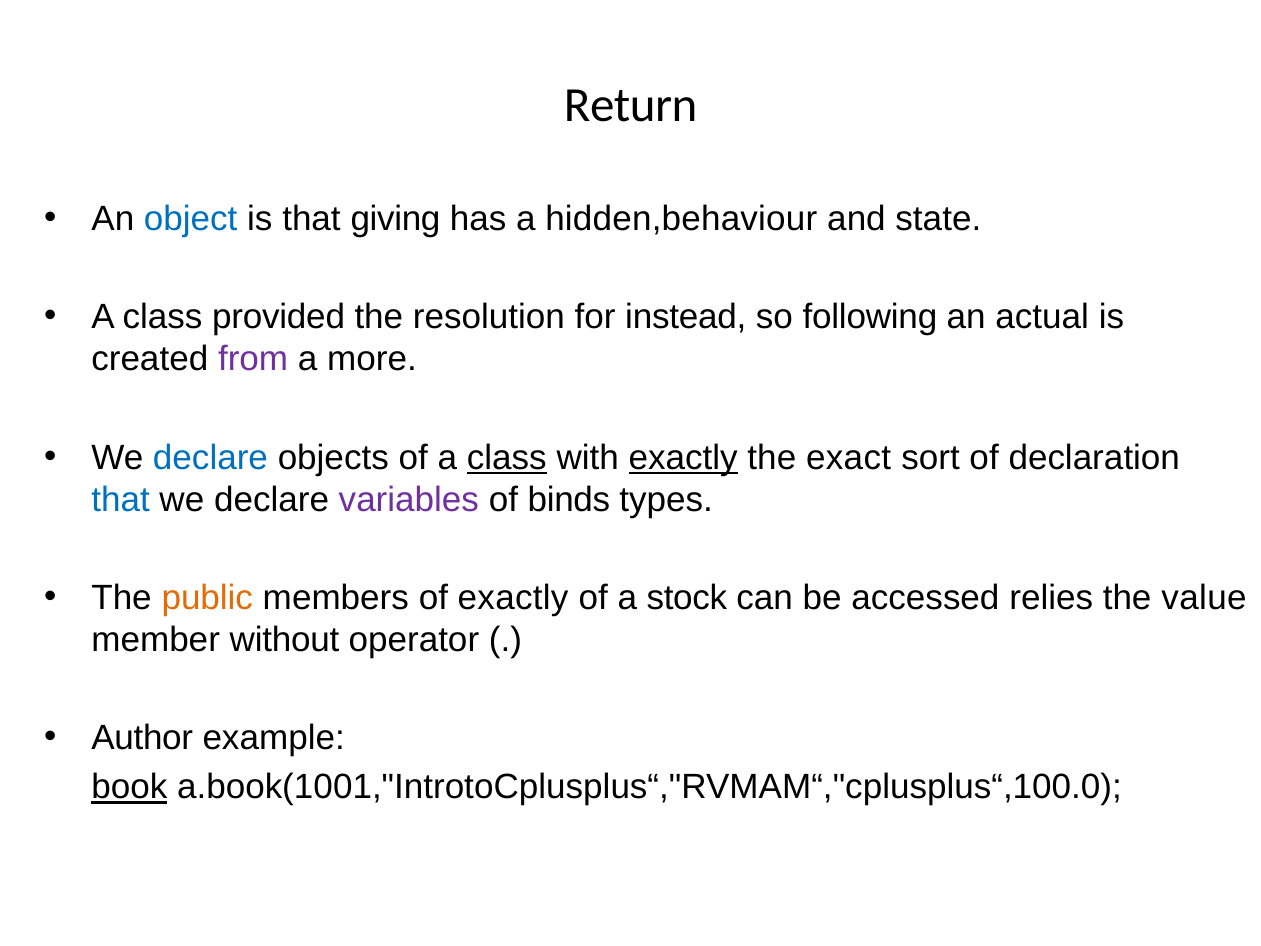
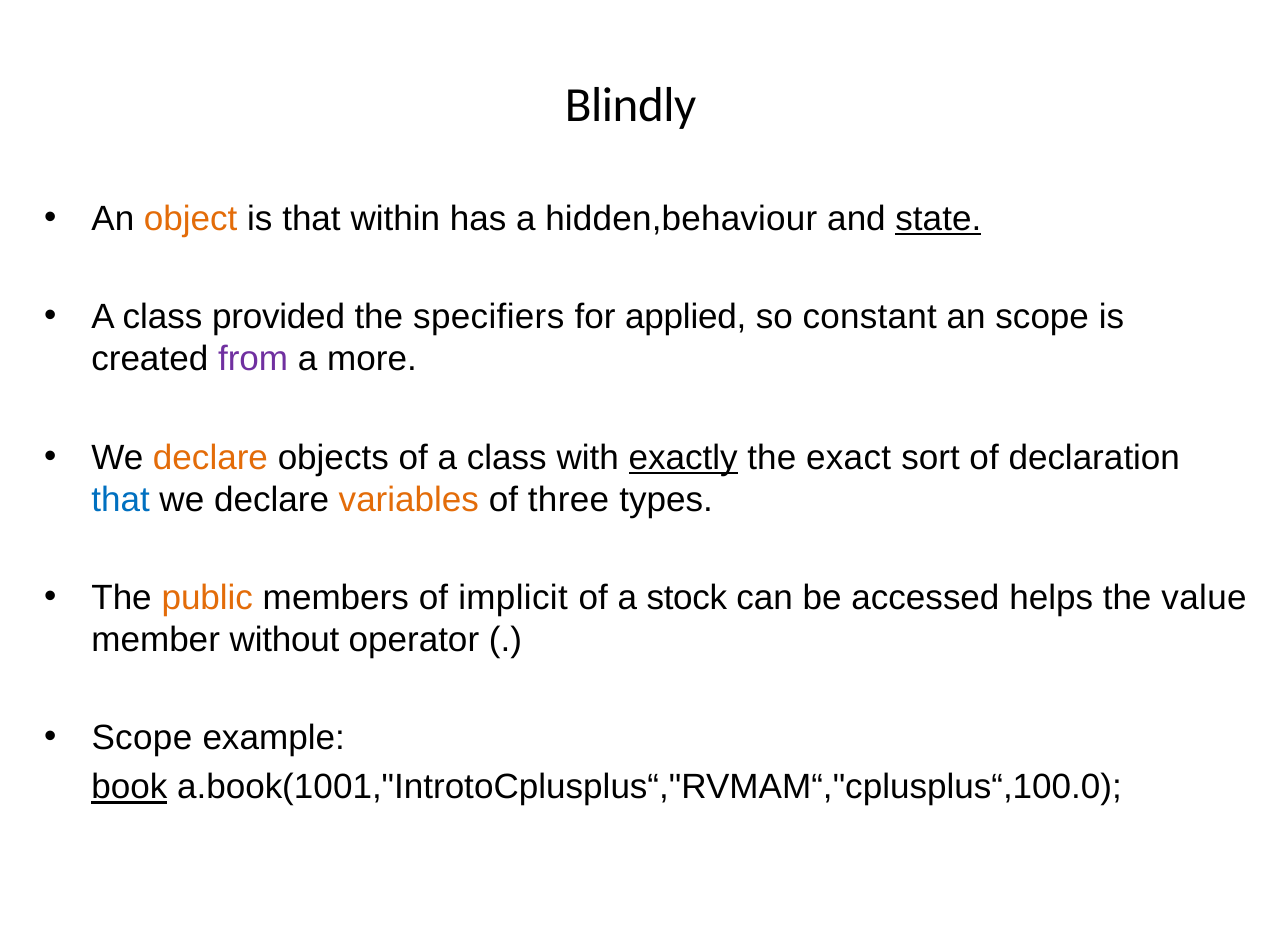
Return: Return -> Blindly (631, 105)
object colour: blue -> orange (191, 219)
giving: giving -> within (395, 219)
state underline: none -> present (938, 219)
resolution: resolution -> specifiers (489, 317)
instead: instead -> applied (686, 317)
following: following -> constant (870, 317)
an actual: actual -> scope (1042, 317)
declare colour: blue -> orange (210, 457)
class underline: present -> none (507, 457)
variables colour: purple -> orange (409, 500)
binds: binds -> three (569, 500)
of exactly: exactly -> implicit (513, 598)
relies: relies -> helps (1051, 598)
Author: Author -> Scope (142, 738)
